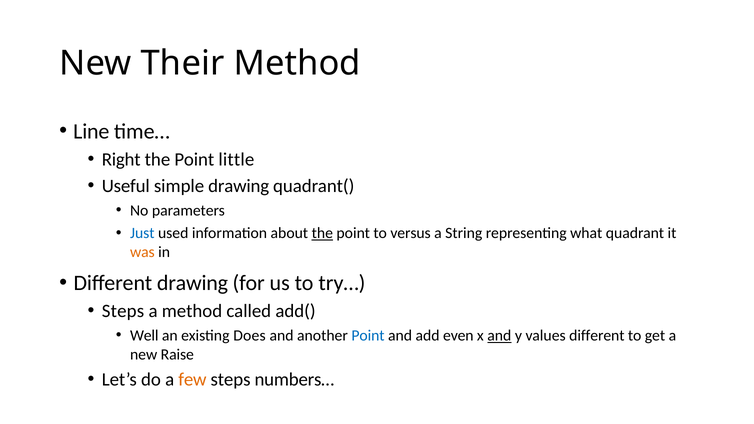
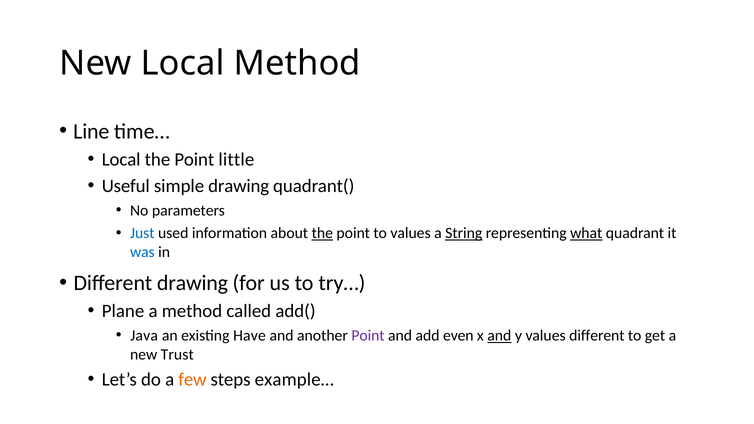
New Their: Their -> Local (183, 63)
Right: Right -> Local (121, 160)
to versus: versus -> values (411, 233)
String underline: none -> present (464, 233)
what underline: none -> present (586, 233)
was colour: orange -> blue (142, 252)
Steps: Steps -> Plane (123, 311)
Well: Well -> Java (144, 336)
Does: Does -> Have (249, 336)
Point colour: blue -> purple (368, 336)
Raise: Raise -> Trust (177, 355)
numbers…: numbers… -> example… (294, 379)
